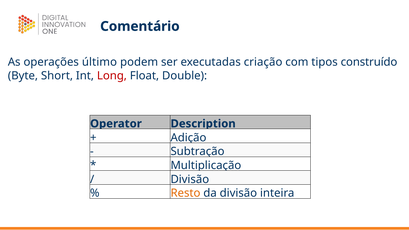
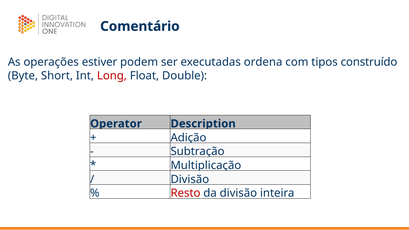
último: último -> estiver (100, 62)
criação: criação -> ordena (263, 62)
Resto colour: orange -> red (185, 193)
